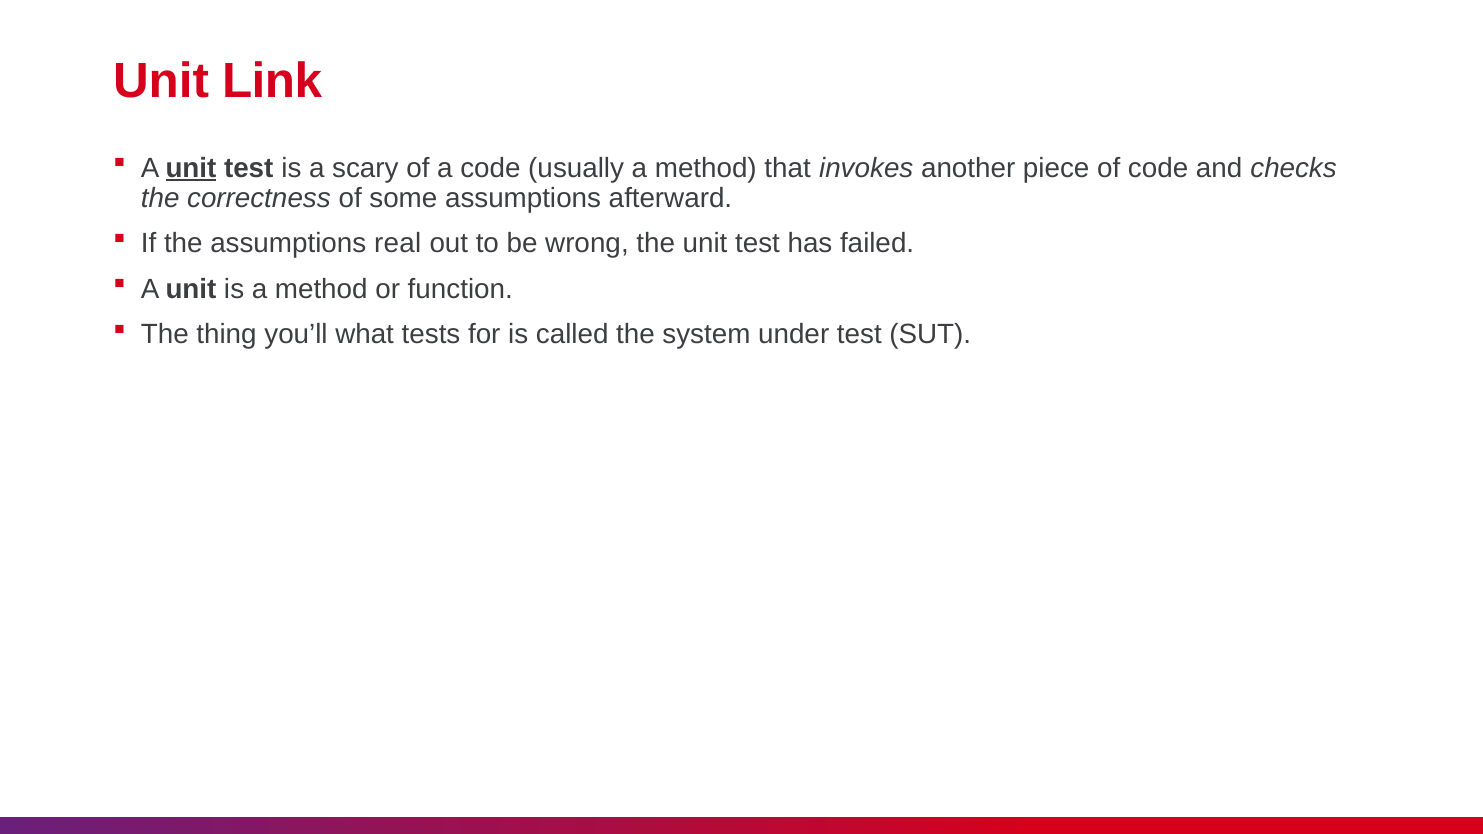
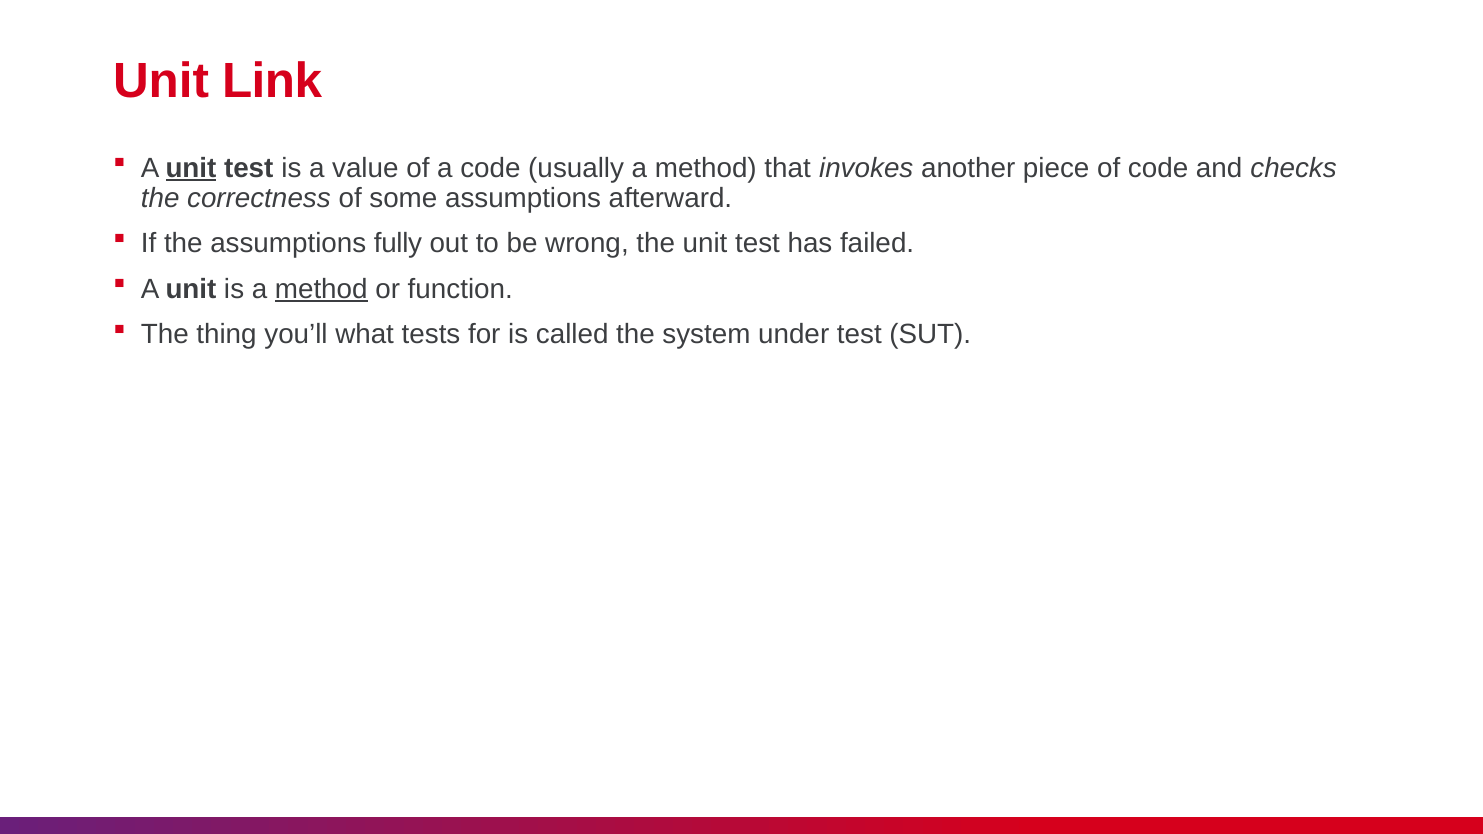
scary: scary -> value (365, 168)
real: real -> fully (398, 243)
method underline: none -> present (321, 289)
